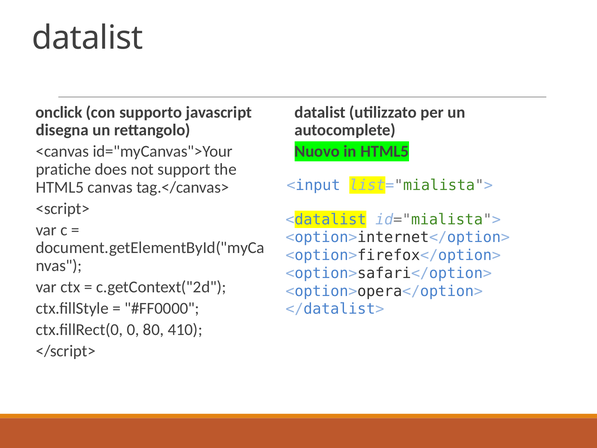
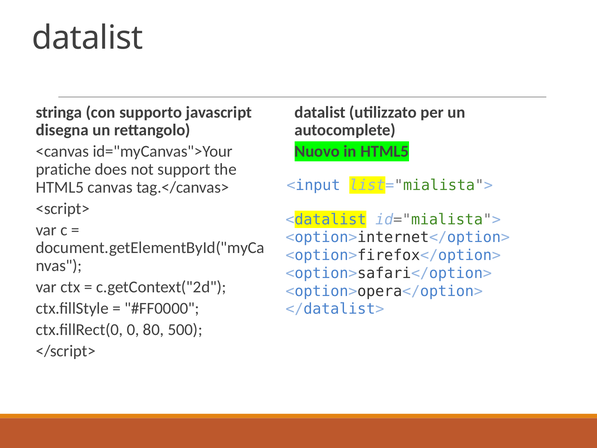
onclick: onclick -> stringa (59, 112)
410: 410 -> 500 (185, 329)
